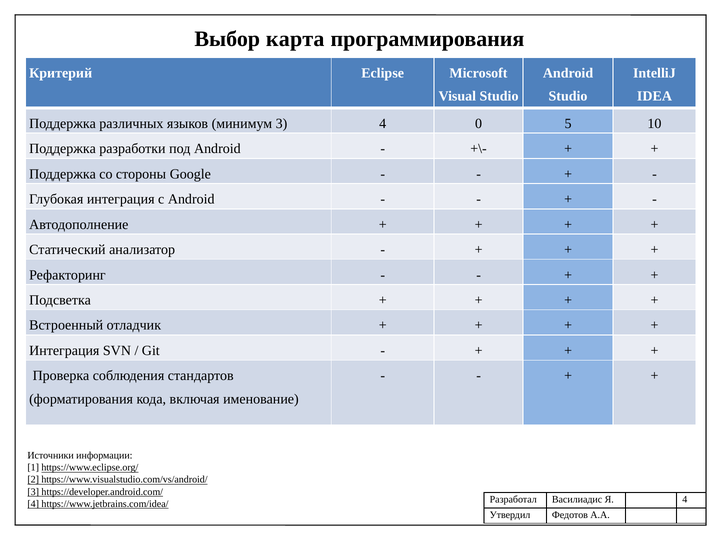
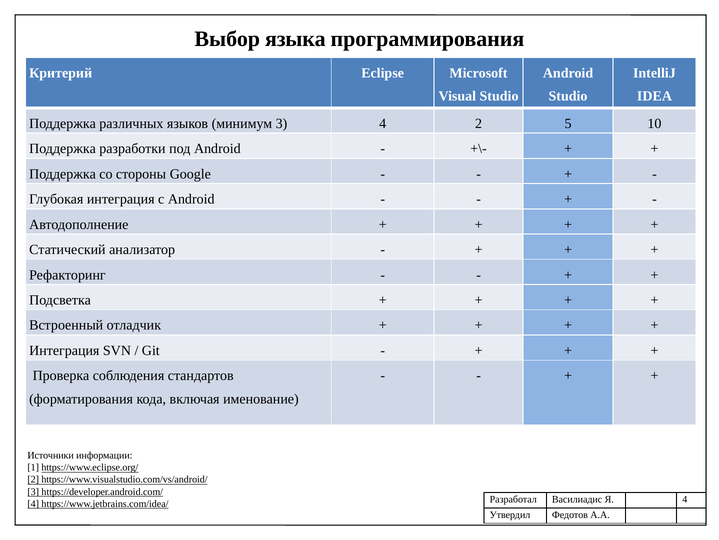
карта: карта -> языка (295, 39)
4 0: 0 -> 2 (479, 123)
